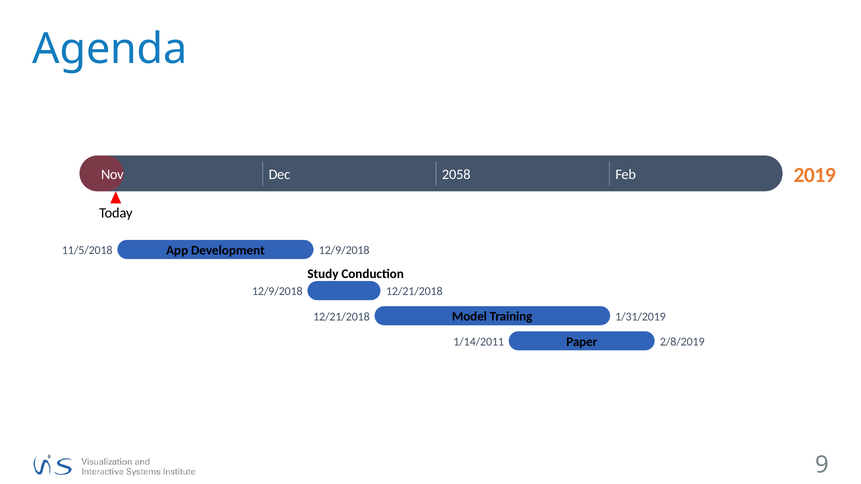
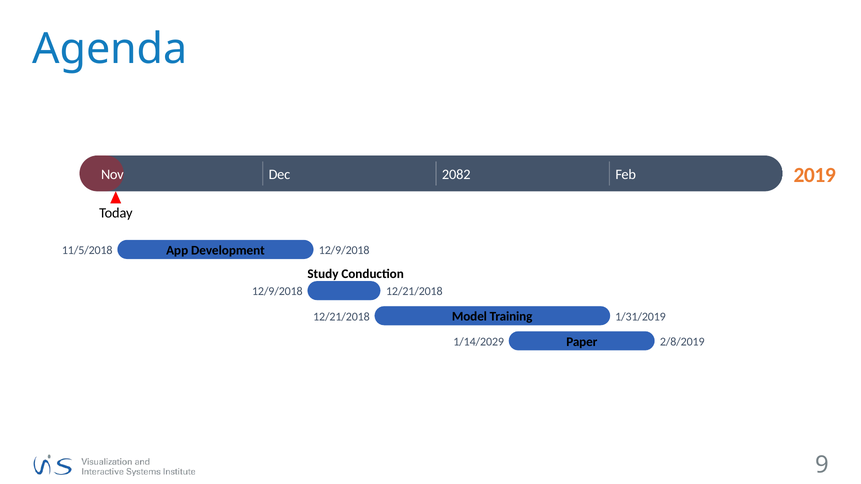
2058: 2058 -> 2082 (456, 175)
1/14/2011: 1/14/2011 -> 1/14/2029 (479, 342)
